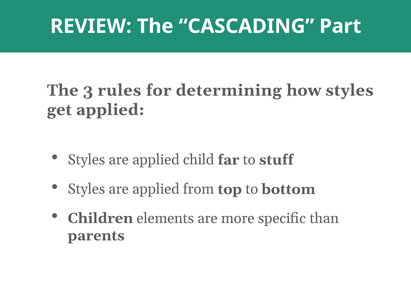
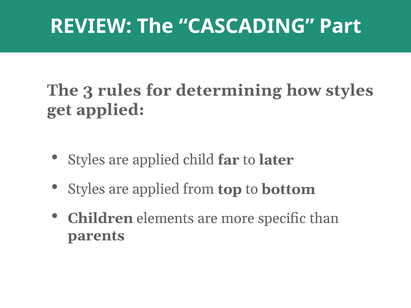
stuff: stuff -> later (276, 160)
